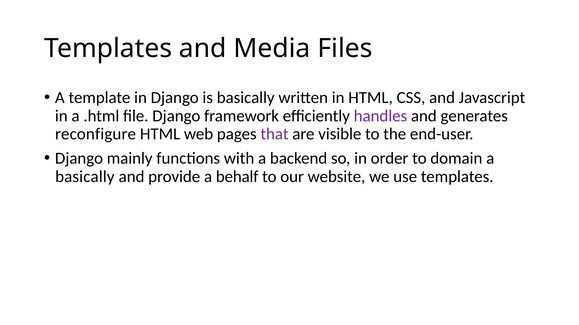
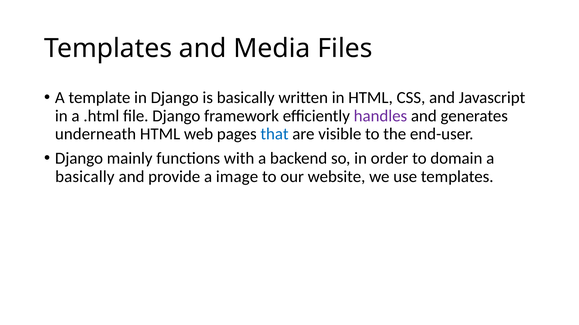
reconfigure: reconfigure -> underneath (96, 134)
that colour: purple -> blue (275, 134)
behalf: behalf -> image (237, 177)
